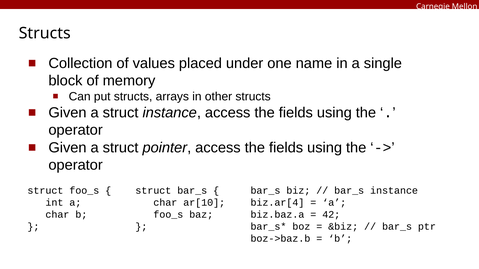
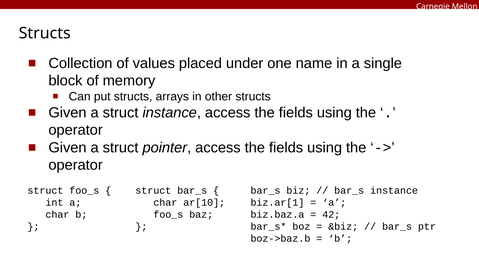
biz.ar[4: biz.ar[4 -> biz.ar[1 (277, 203)
